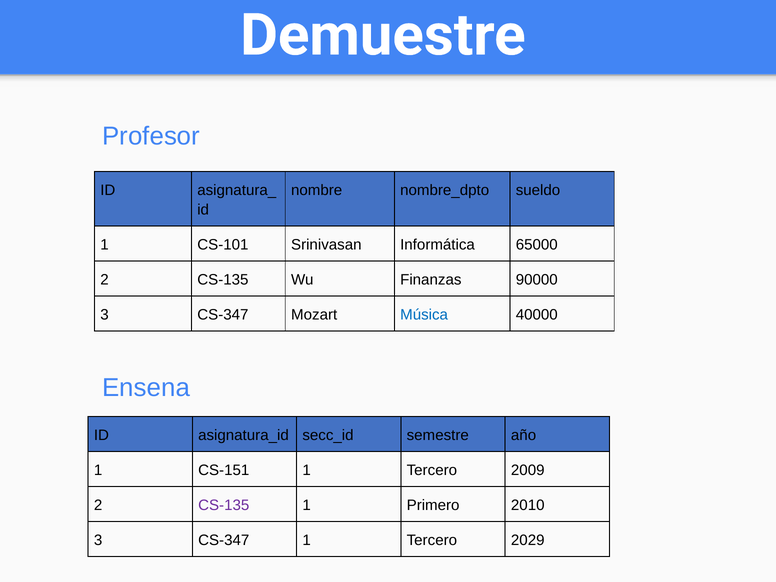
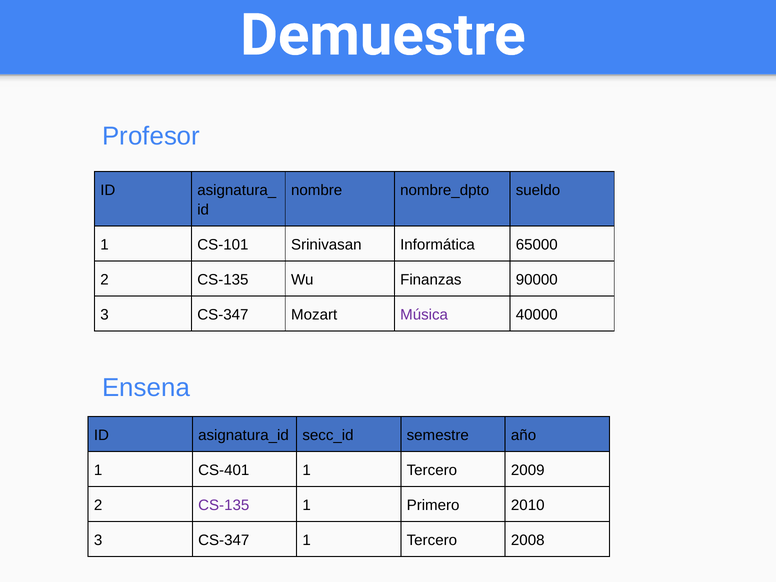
Música colour: blue -> purple (424, 315)
CS-151: CS-151 -> CS-401 (224, 470)
2029: 2029 -> 2008 (528, 540)
